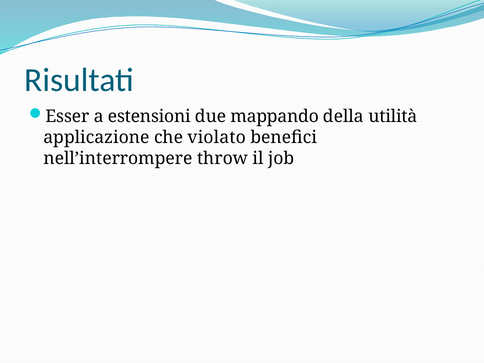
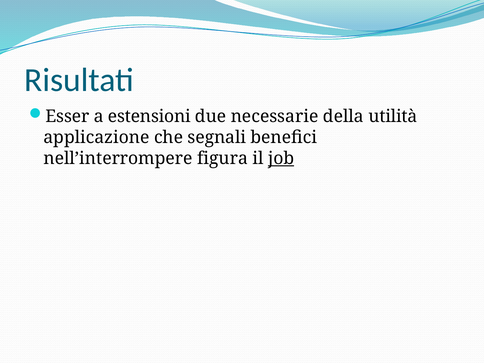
mappando: mappando -> necessarie (275, 117)
violato: violato -> segnali (217, 137)
throw: throw -> figura (222, 158)
job underline: none -> present (281, 158)
